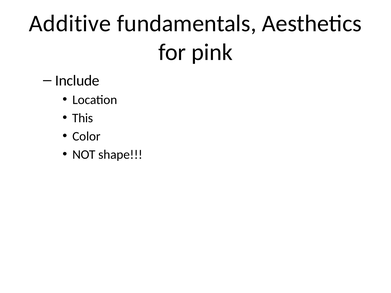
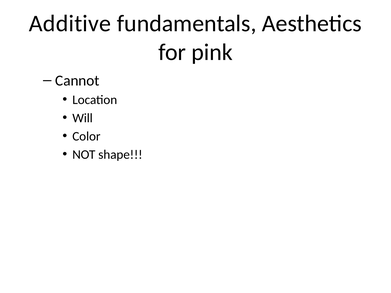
Include: Include -> Cannot (77, 81)
This: This -> Will (83, 118)
